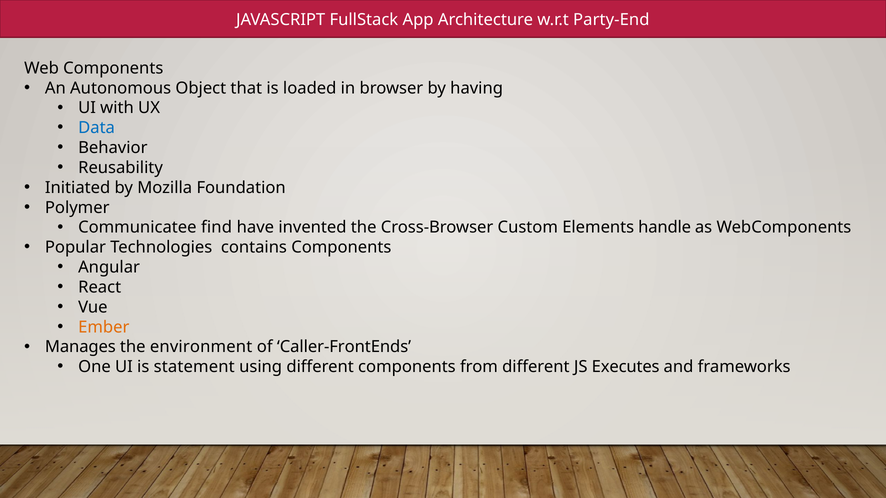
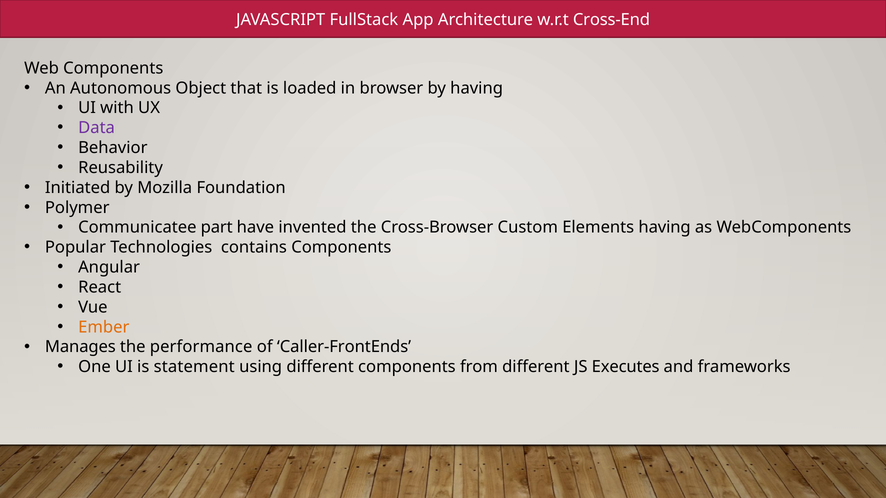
Party-End: Party-End -> Cross-End (611, 20)
Data colour: blue -> purple (97, 128)
find: find -> part (217, 228)
Elements handle: handle -> having (665, 228)
environment: environment -> performance (201, 347)
